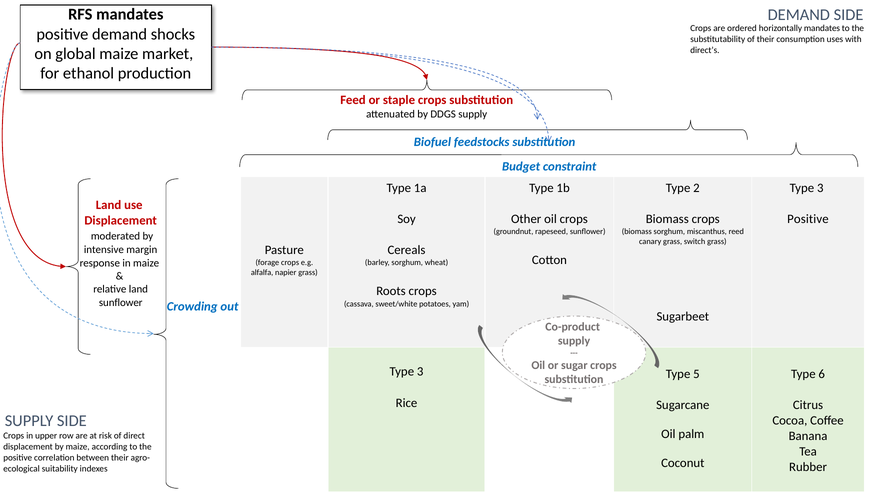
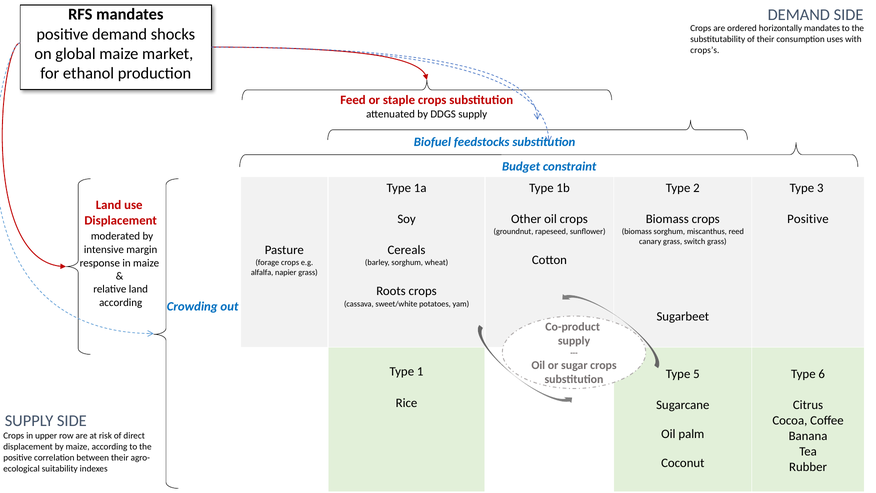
direct’s: direct’s -> crops’s (705, 50)
sunflower: sunflower -> according (121, 302)
3: 3 -> 1 (420, 372)
